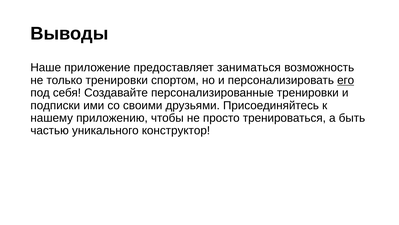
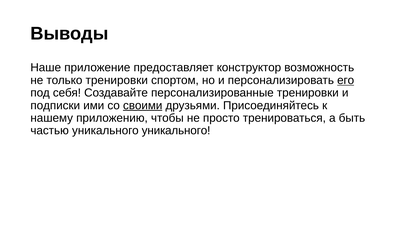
заниматься: заниматься -> конструктор (249, 67)
своими underline: none -> present (143, 105)
уникального конструктор: конструктор -> уникального (176, 130)
